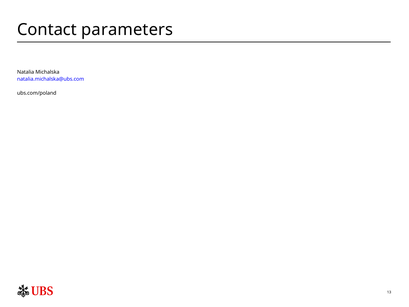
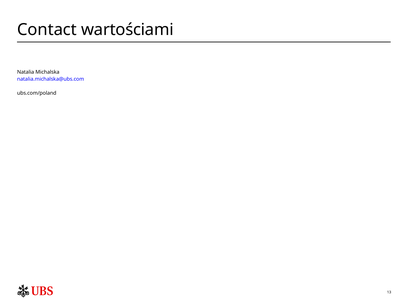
parameters: parameters -> wartościami (127, 30)
